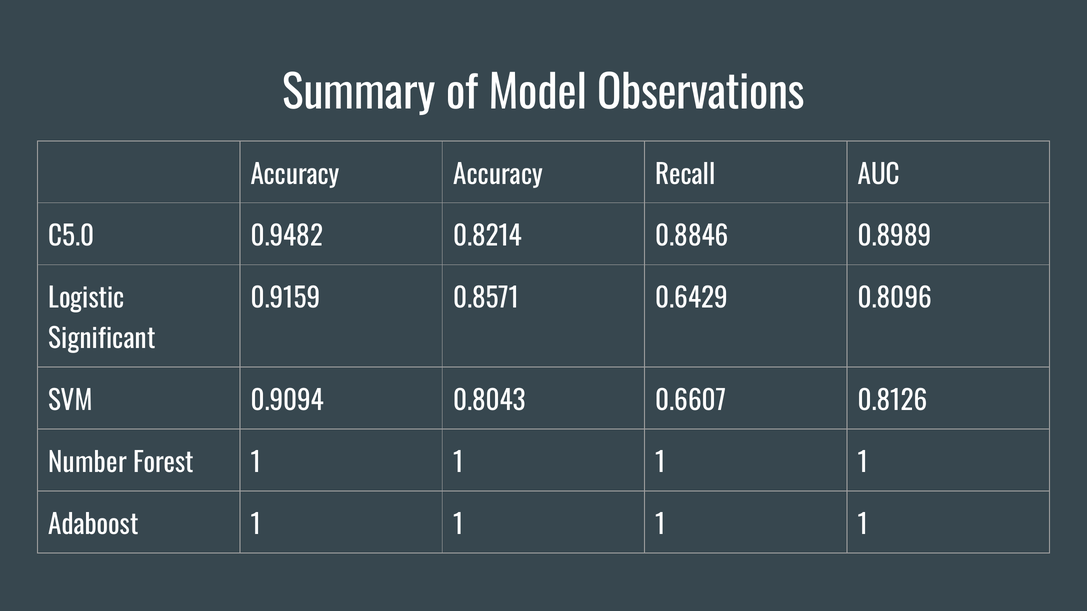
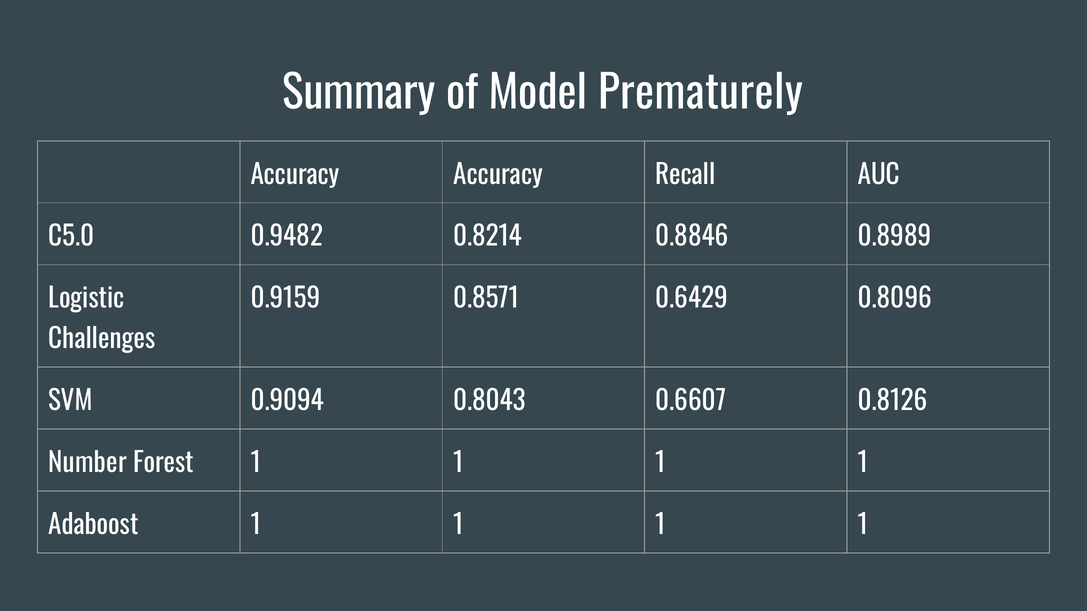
Observations: Observations -> Prematurely (701, 94)
Significant: Significant -> Challenges (102, 339)
